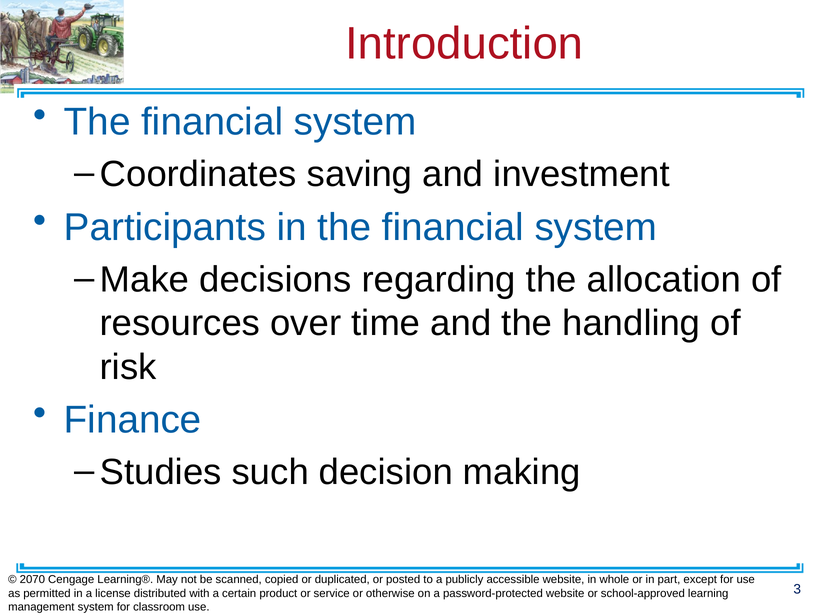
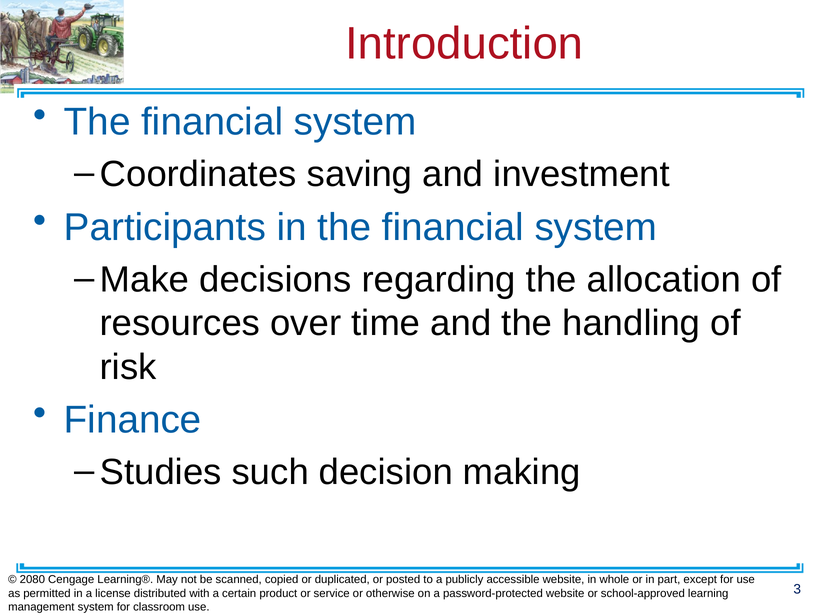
2070: 2070 -> 2080 (32, 580)
